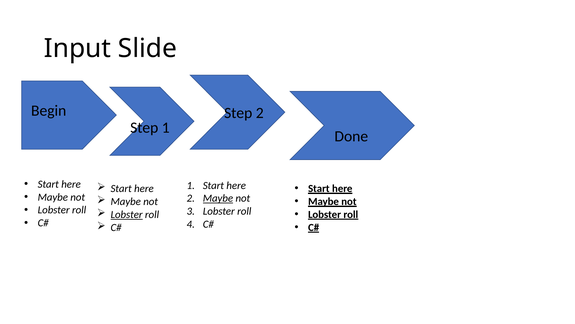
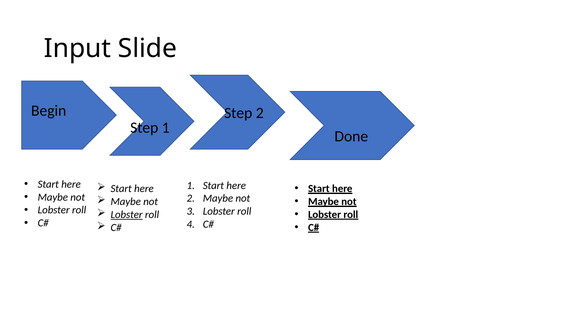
Maybe underline: present -> none (218, 198)
